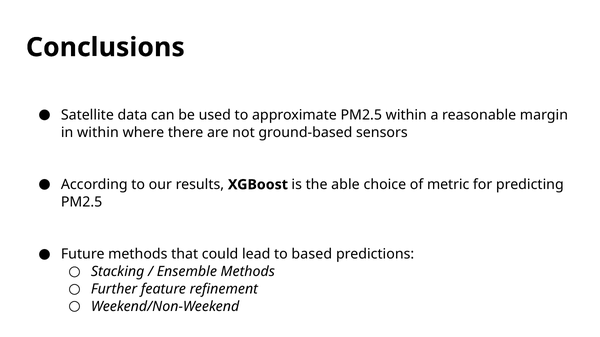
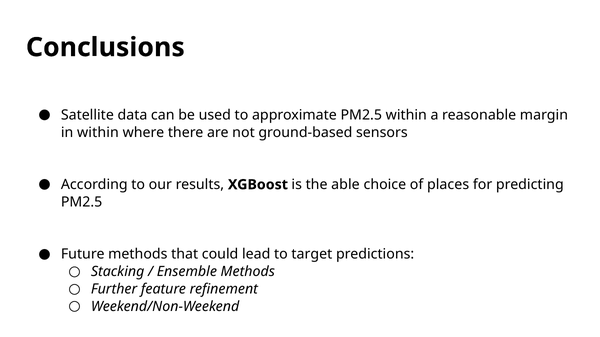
metric: metric -> places (448, 185)
based: based -> target (312, 255)
